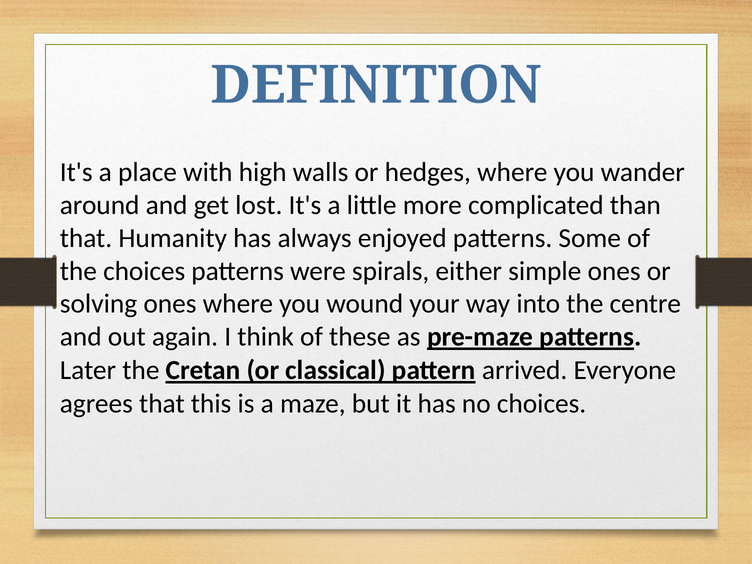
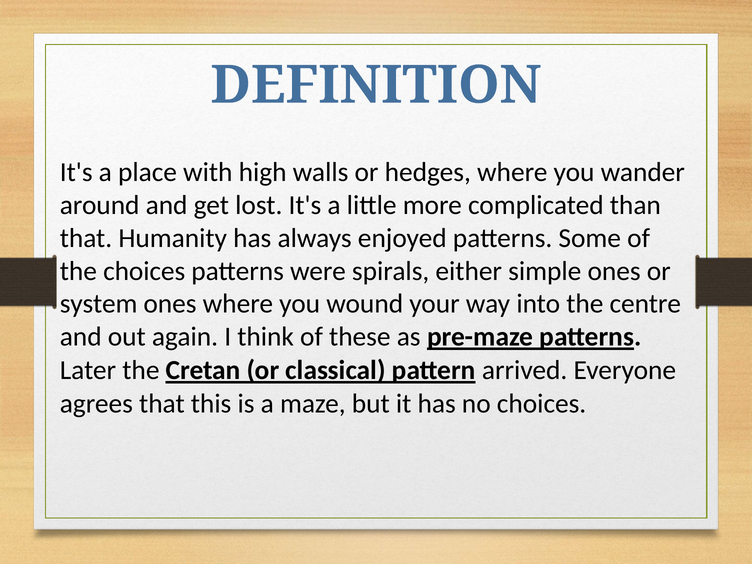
solving: solving -> system (99, 304)
